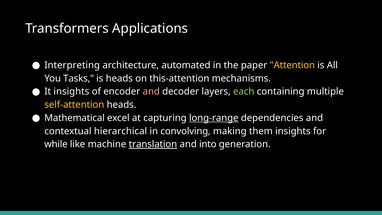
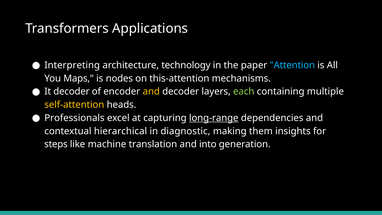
automated: automated -> technology (186, 65)
Attention colour: yellow -> light blue (292, 65)
Tasks: Tasks -> Maps (79, 78)
is heads: heads -> nodes (119, 78)
It insights: insights -> decoder (71, 92)
and colour: pink -> yellow (151, 92)
Mathematical: Mathematical -> Professionals (74, 118)
convolving: convolving -> diagnostic (185, 131)
while: while -> steps (56, 144)
translation underline: present -> none (153, 144)
